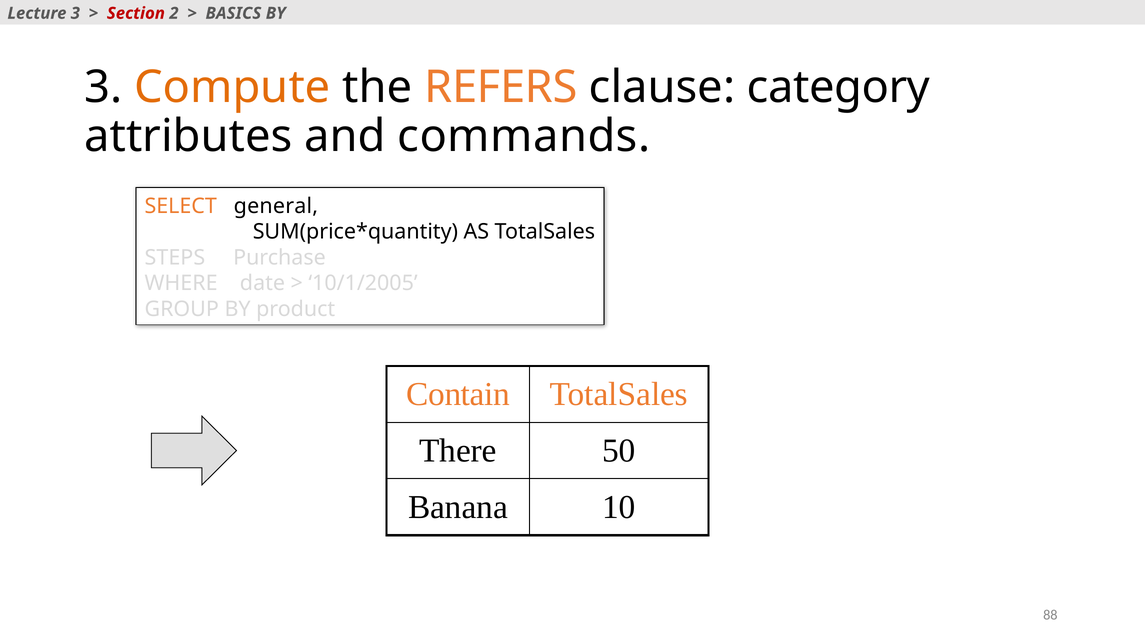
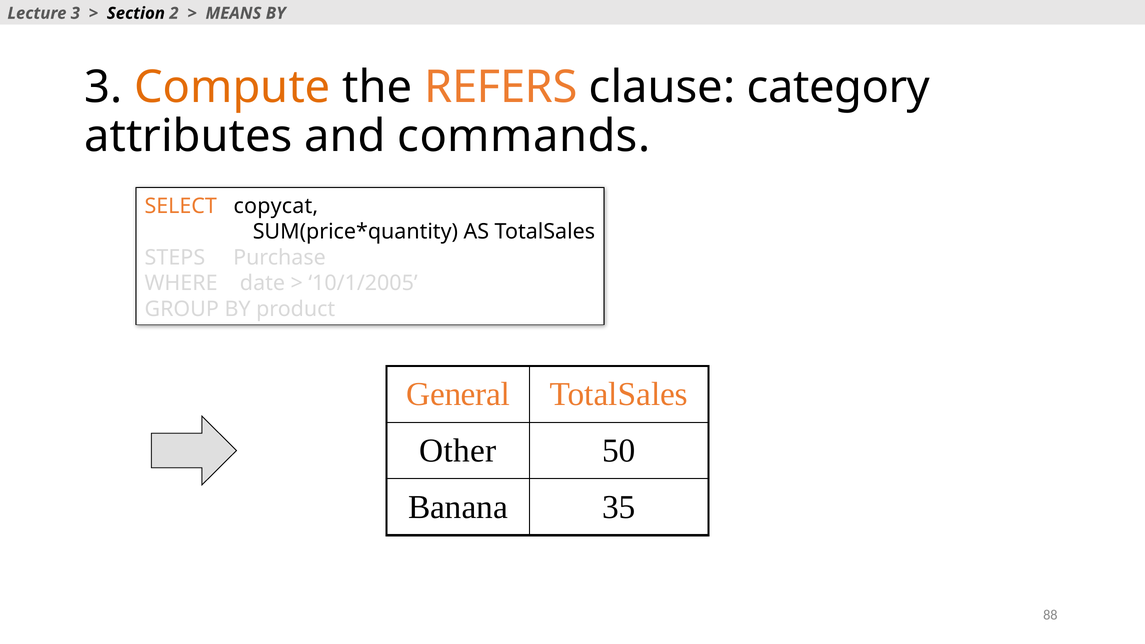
Section colour: red -> black (136, 13)
BASICS: BASICS -> MEANS (233, 13)
general: general -> copycat (276, 206)
Contain: Contain -> General (458, 394)
There: There -> Other (458, 451)
10: 10 -> 35 (619, 507)
